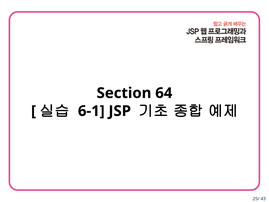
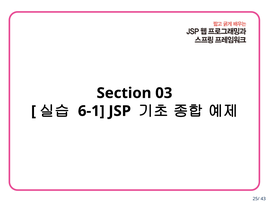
64: 64 -> 03 (164, 93)
